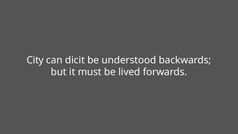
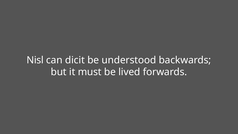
City: City -> Nisl (35, 60)
